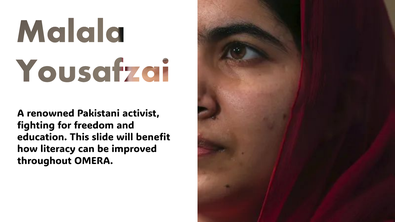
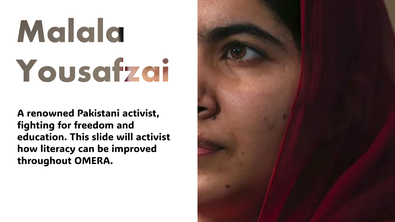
will benefit: benefit -> activist (153, 137)
